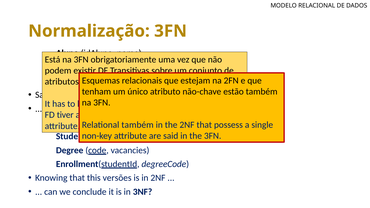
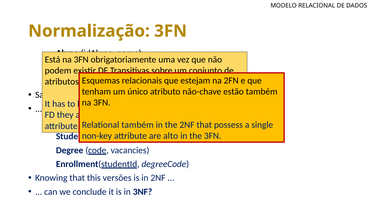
tiver: tiver -> they (65, 115)
said: said -> alto (171, 136)
